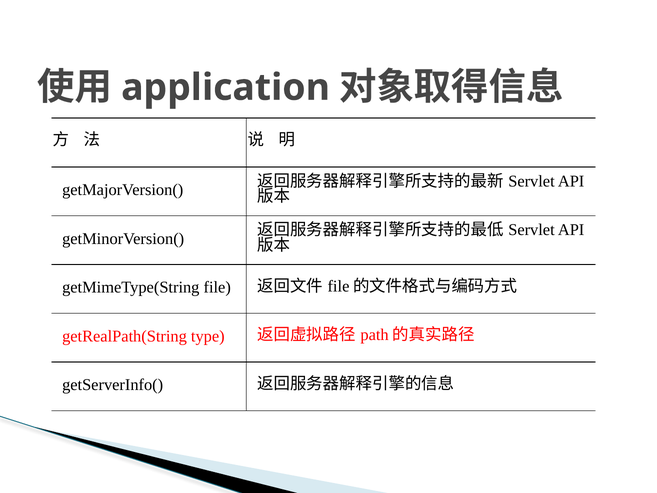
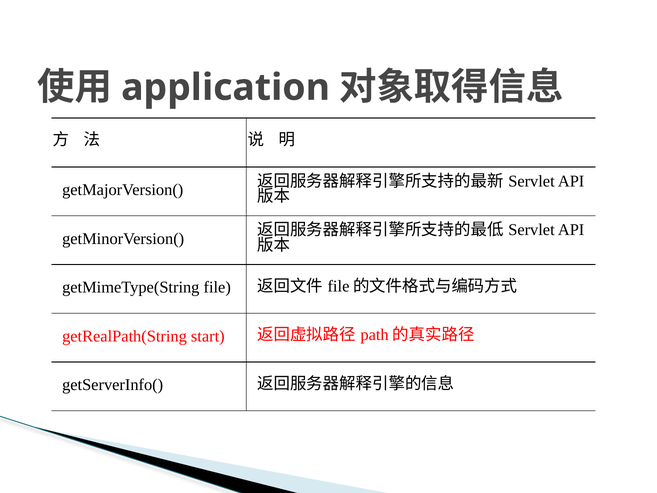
type: type -> start (208, 336)
